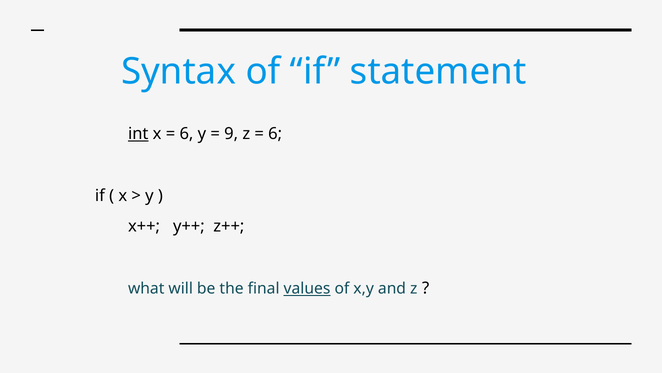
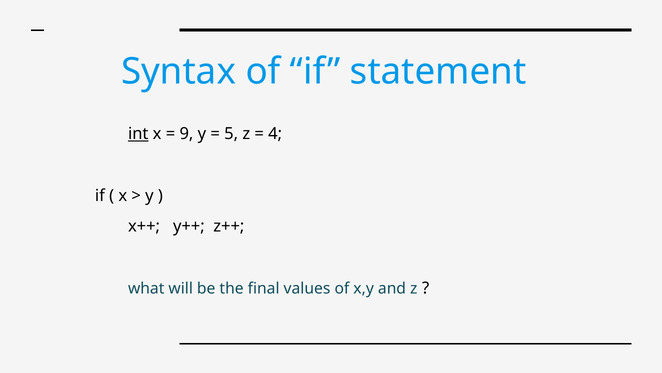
6: 6 -> 9 (186, 133)
9: 9 -> 5 (231, 133)
6: 6 -> 4 (275, 133)
values underline: present -> none (307, 288)
